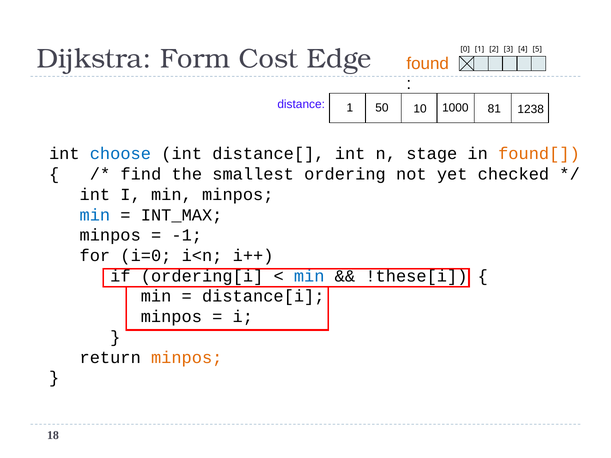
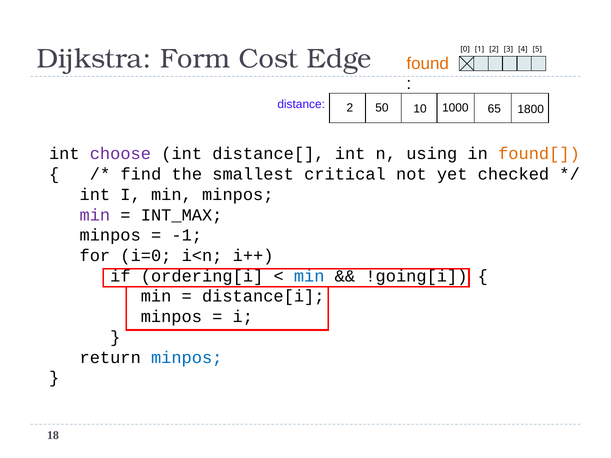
distance 1: 1 -> 2 (350, 108)
1238: 1238 -> 1800 (531, 109)
81: 81 -> 65 (494, 109)
choose colour: blue -> purple (120, 154)
stage: stage -> using (432, 154)
ordering: ordering -> critical (345, 174)
min colour: blue -> purple (95, 215)
!these[i: !these[i -> !going[i (416, 276)
minpos colour: orange -> blue (187, 358)
